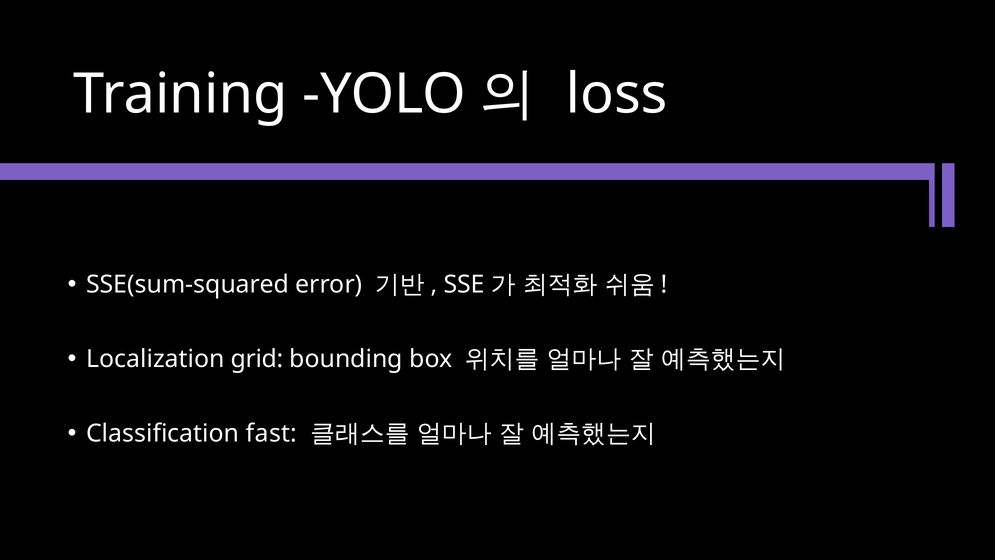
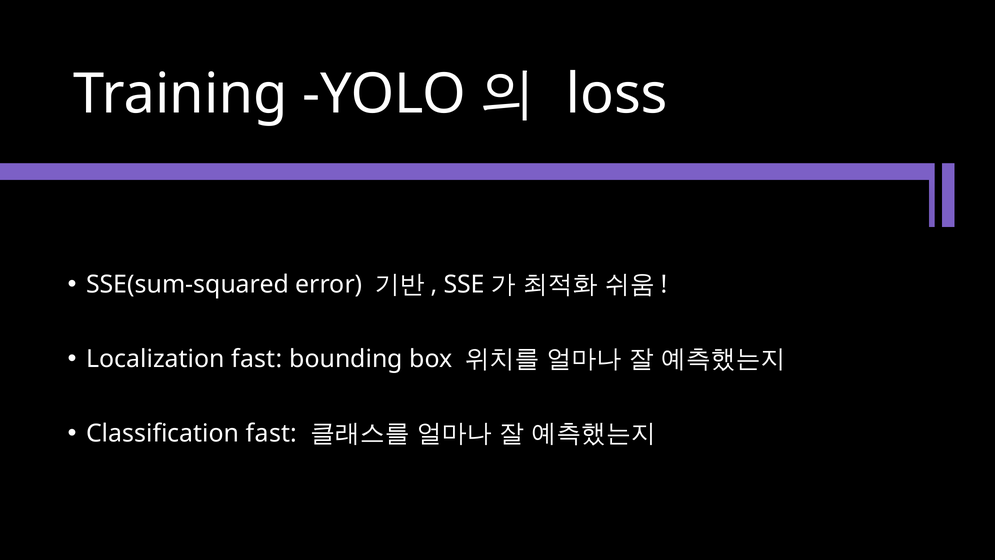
Localization grid: grid -> fast (257, 359)
